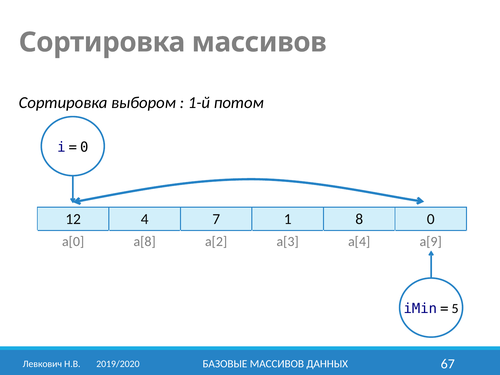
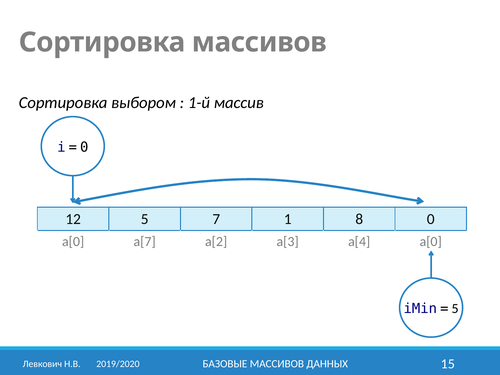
потом: потом -> массив (239, 103)
12 4: 4 -> 5 (145, 219)
a[8: a[8 -> a[7 (145, 242)
a[4 a[9: a[9 -> a[0 (431, 242)
67: 67 -> 15 (448, 364)
